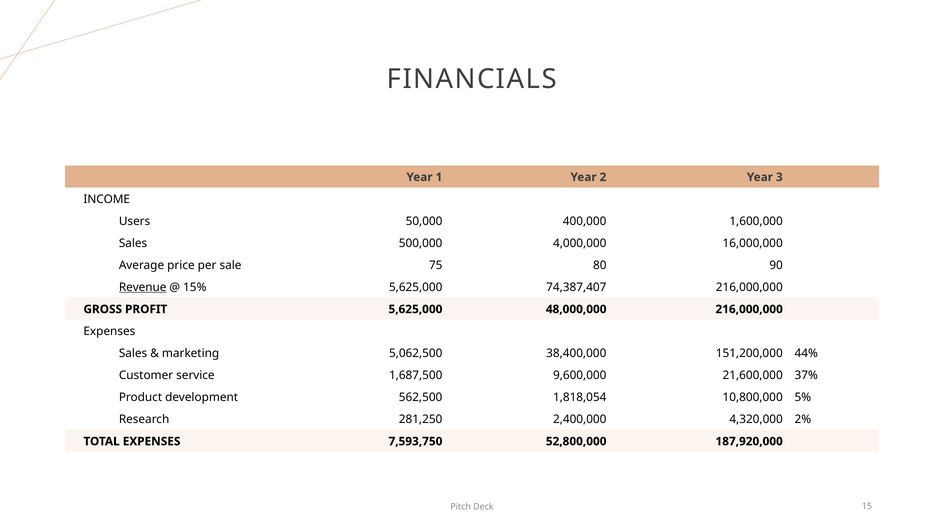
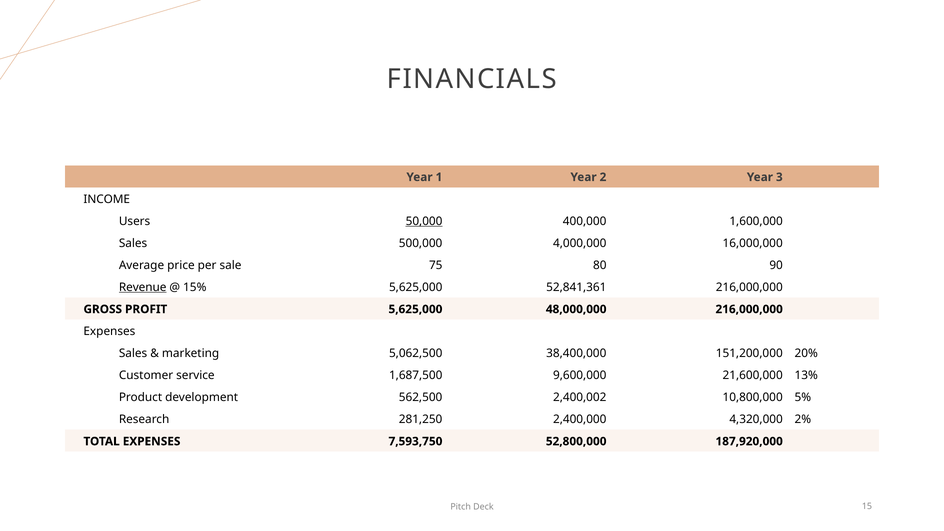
50,000 underline: none -> present (424, 221)
74,387,407: 74,387,407 -> 52,841,361 (576, 287)
44%: 44% -> 20% (806, 353)
37%: 37% -> 13% (806, 375)
1,818,054: 1,818,054 -> 2,400,002 (580, 397)
